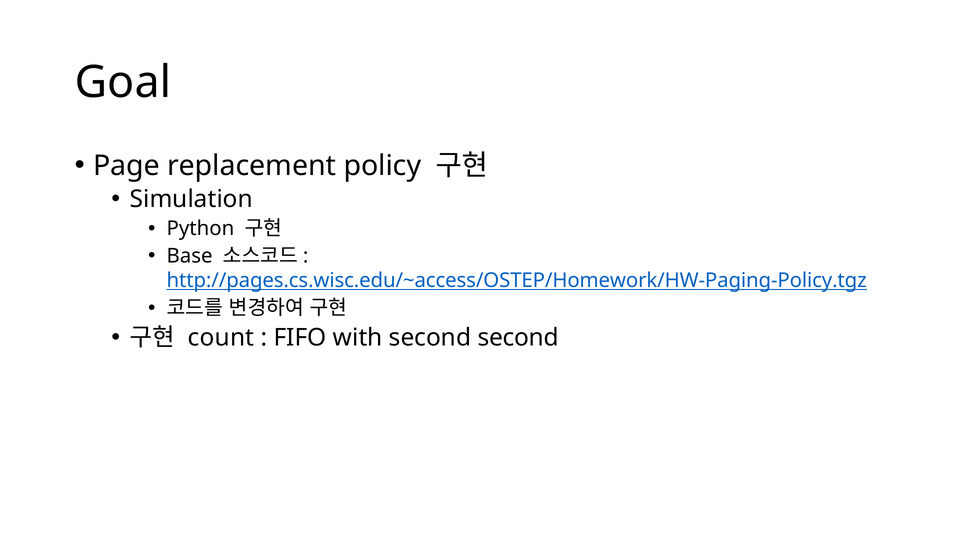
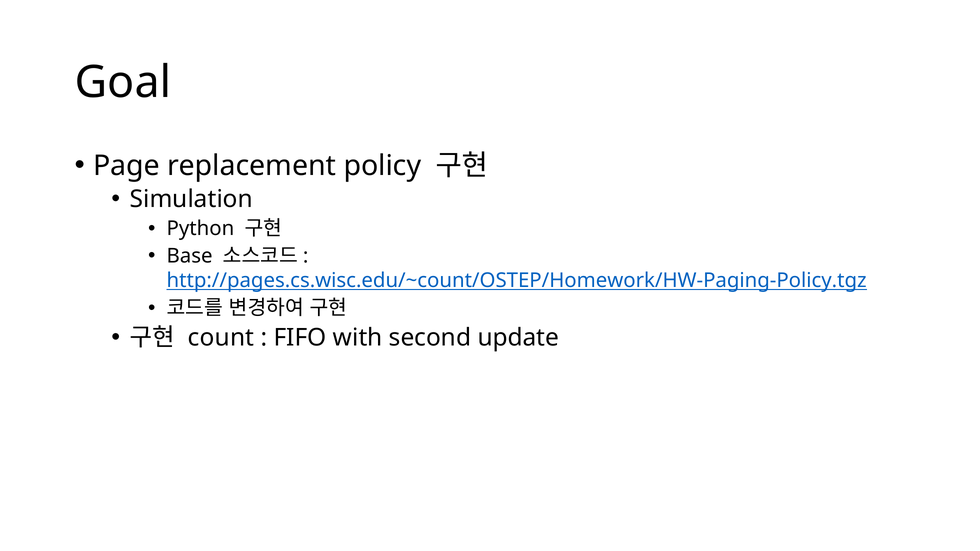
http://pages.cs.wisc.edu/~access/OSTEP/Homework/HW-Paging-Policy.tgz: http://pages.cs.wisc.edu/~access/OSTEP/Homework/HW-Paging-Policy.tgz -> http://pages.cs.wisc.edu/~count/OSTEP/Homework/HW-Paging-Policy.tgz (517, 280)
second second: second -> update (518, 338)
